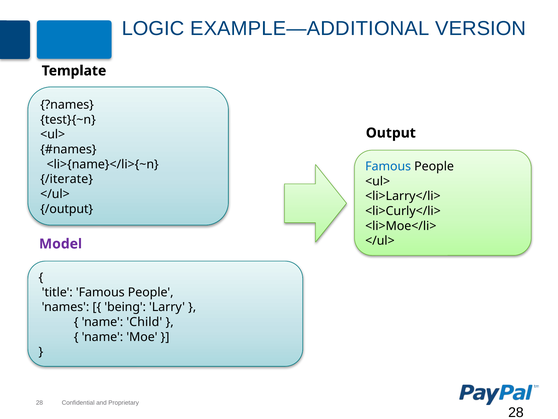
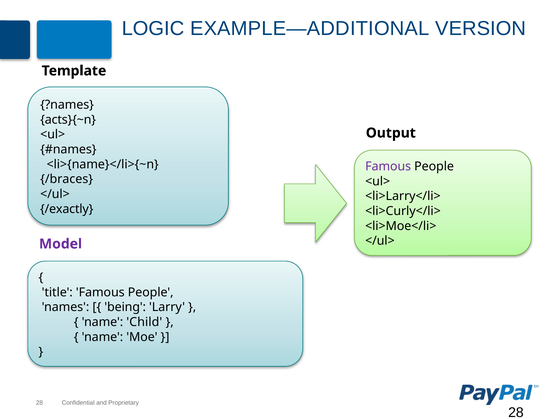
test}{~n: test}{~n -> acts}{~n (68, 120)
Famous colour: blue -> purple (388, 166)
/iterate: /iterate -> /braces (67, 179)
/output: /output -> /exactly (67, 209)
